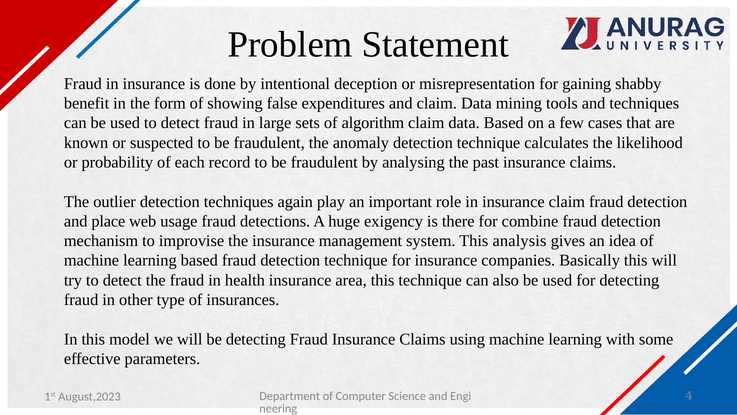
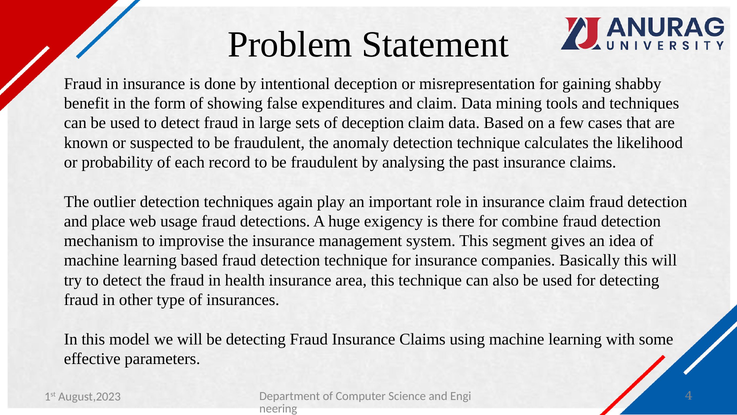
of algorithm: algorithm -> deception (373, 123)
analysis: analysis -> segment (520, 241)
